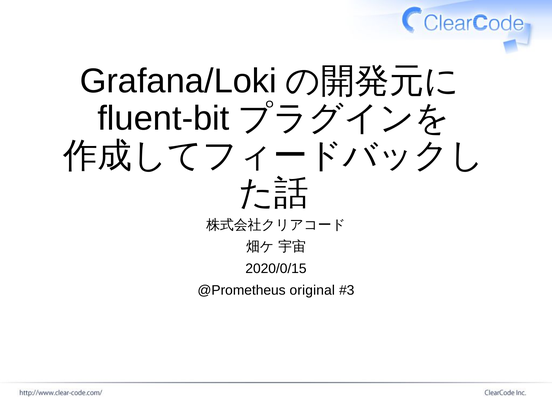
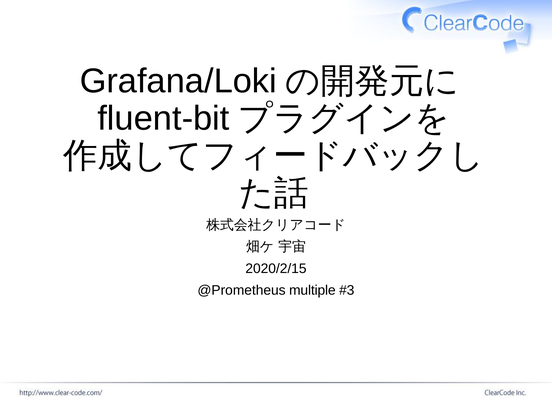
2020/0/15: 2020/0/15 -> 2020/2/15 (276, 269)
original: original -> multiple (312, 290)
